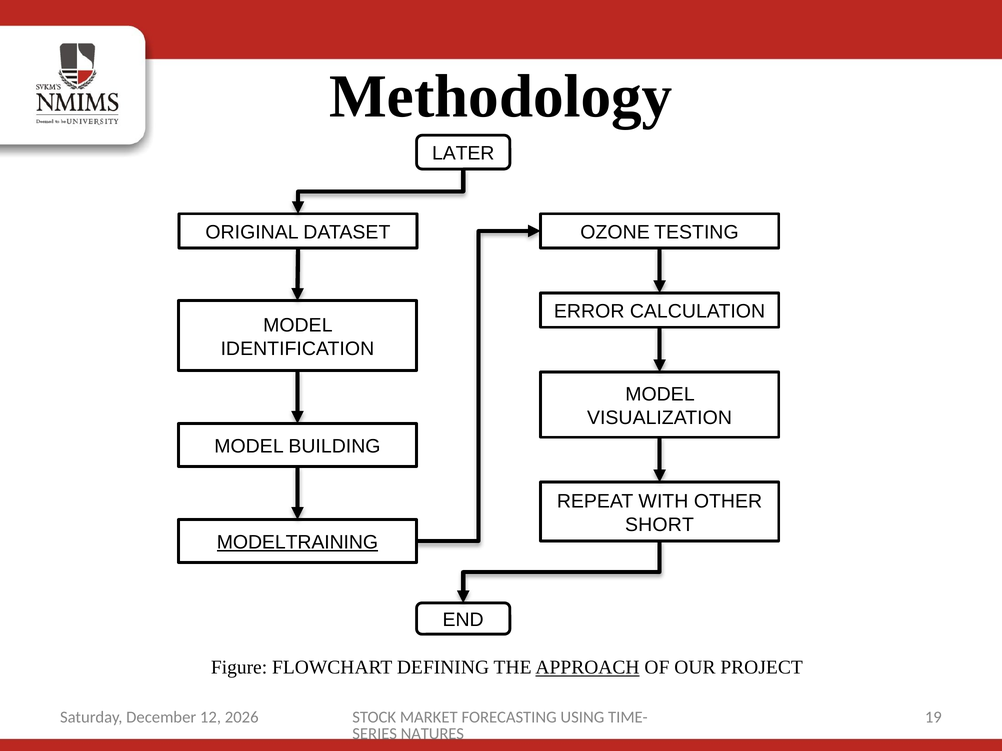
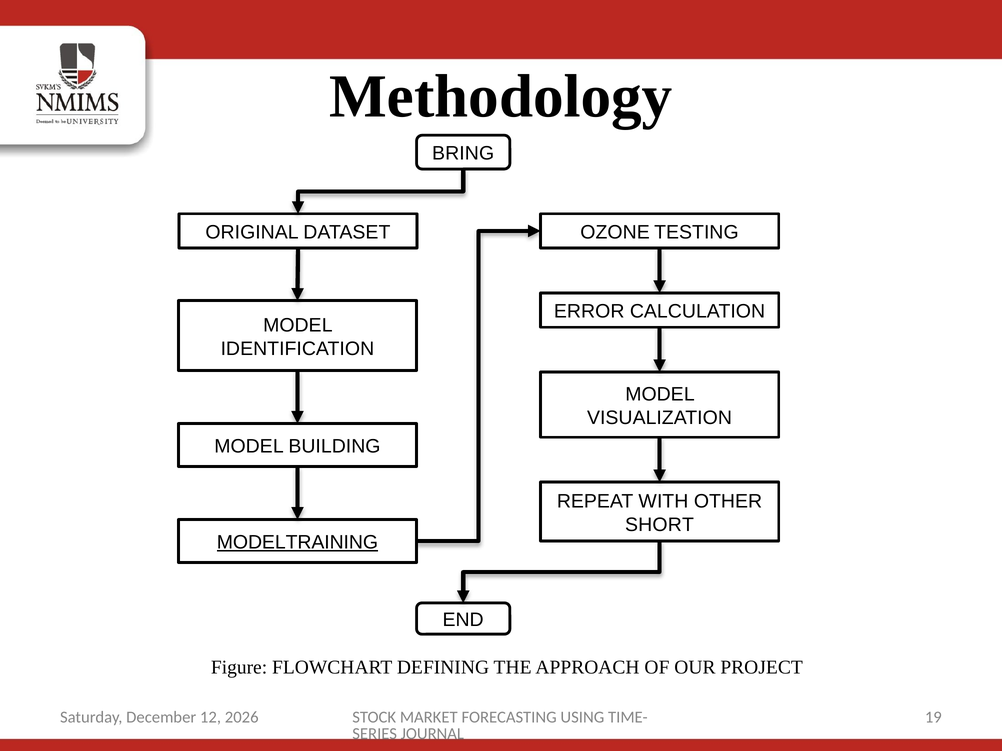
LATER: LATER -> BRING (463, 154)
APPROACH underline: present -> none (588, 668)
NATURES: NATURES -> JOURNAL (432, 734)
